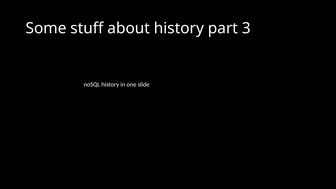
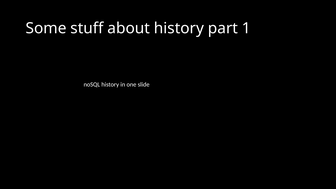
3: 3 -> 1 (246, 28)
